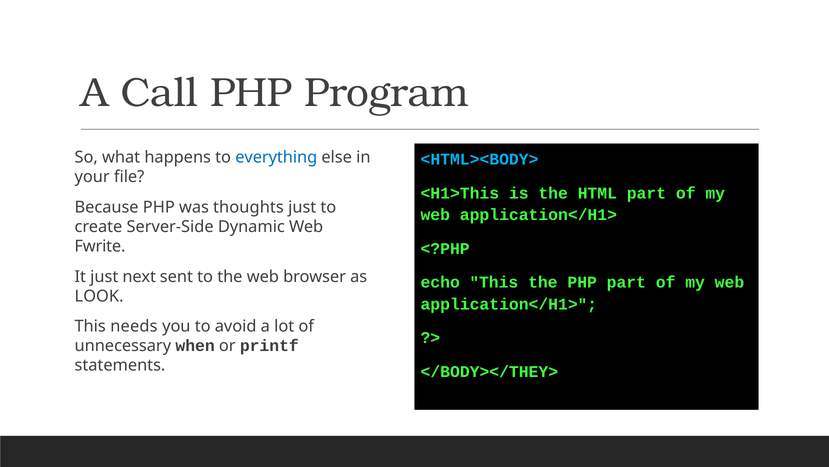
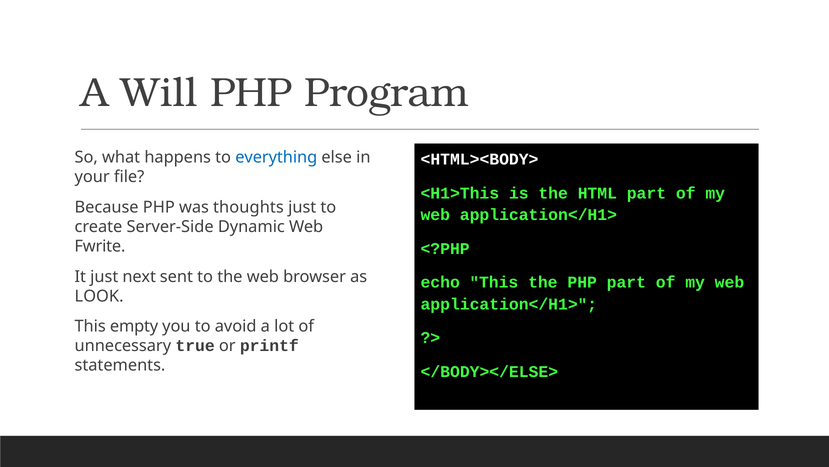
Call: Call -> Will (159, 93)
<HTML><BODY> colour: light blue -> white (480, 159)
needs: needs -> empty (134, 326)
when: when -> true (195, 345)
</BODY></THEY>: </BODY></THEY> -> </BODY></ELSE> (489, 371)
